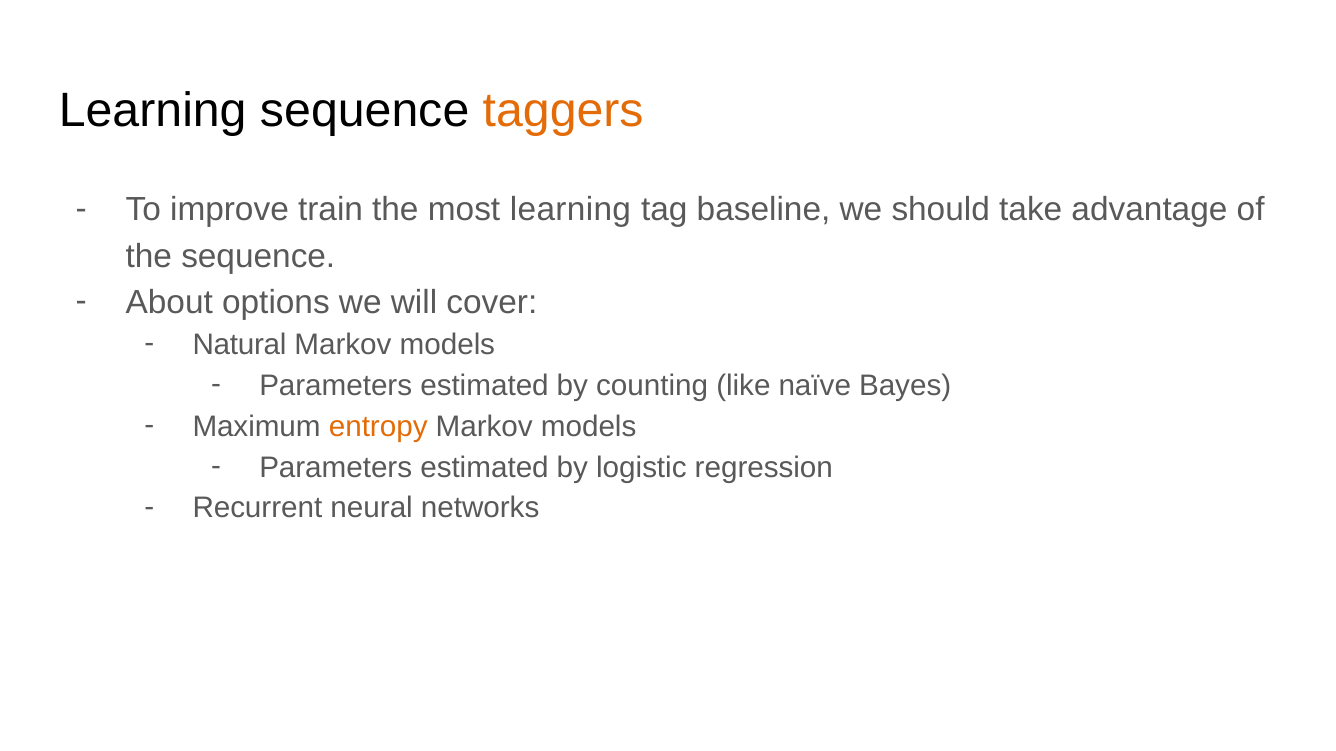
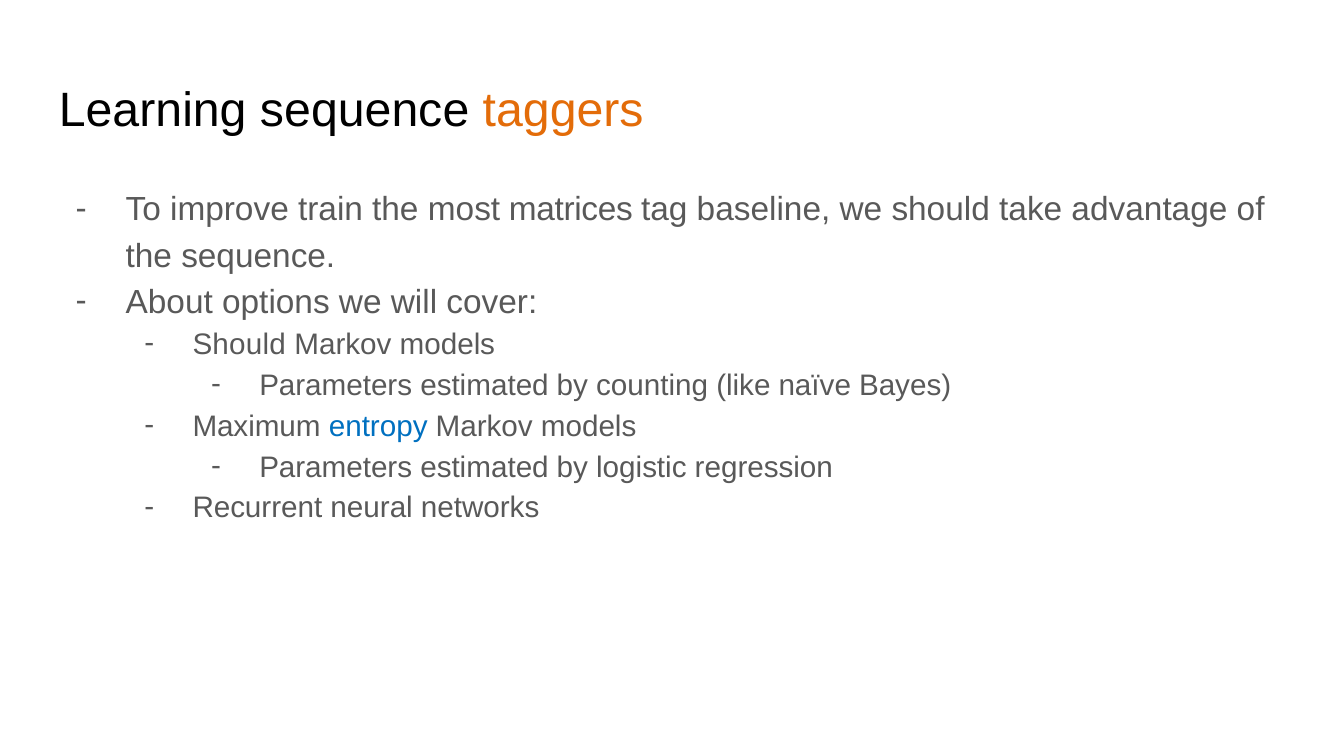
most learning: learning -> matrices (571, 210)
Natural: Natural -> Should (239, 345)
entropy colour: orange -> blue (378, 427)
